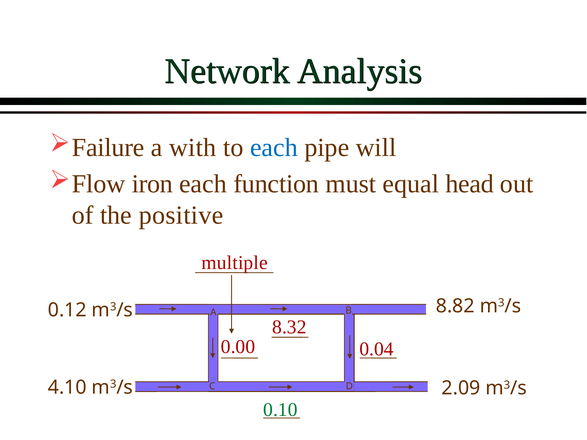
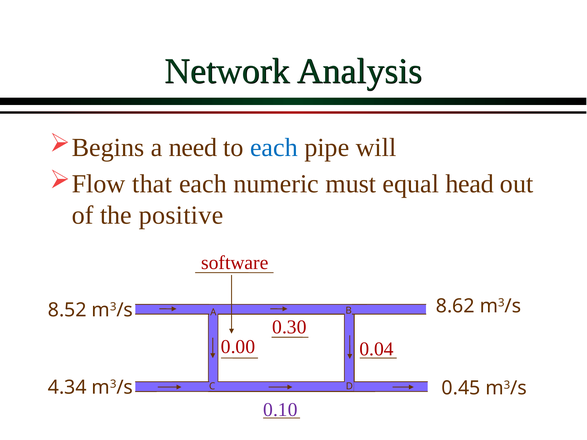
Failure: Failure -> Begins (108, 147)
with: with -> need (193, 147)
iron: iron -> that (152, 184)
function: function -> numeric (276, 184)
multiple: multiple -> software (235, 263)
0.12: 0.12 -> 8.52 (67, 310)
8.82: 8.82 -> 8.62 (455, 306)
8.32: 8.32 -> 0.30 (289, 327)
4.10: 4.10 -> 4.34 (67, 388)
2.09: 2.09 -> 0.45 (461, 388)
0.10 colour: green -> purple (280, 410)
